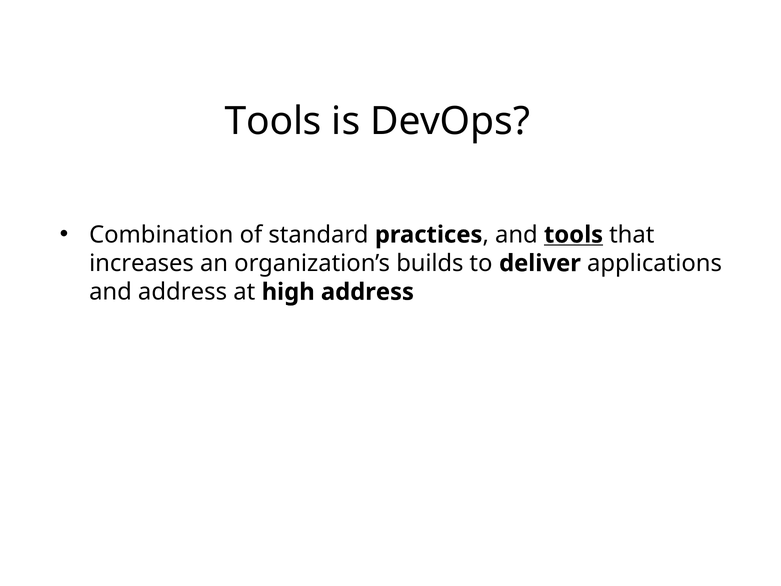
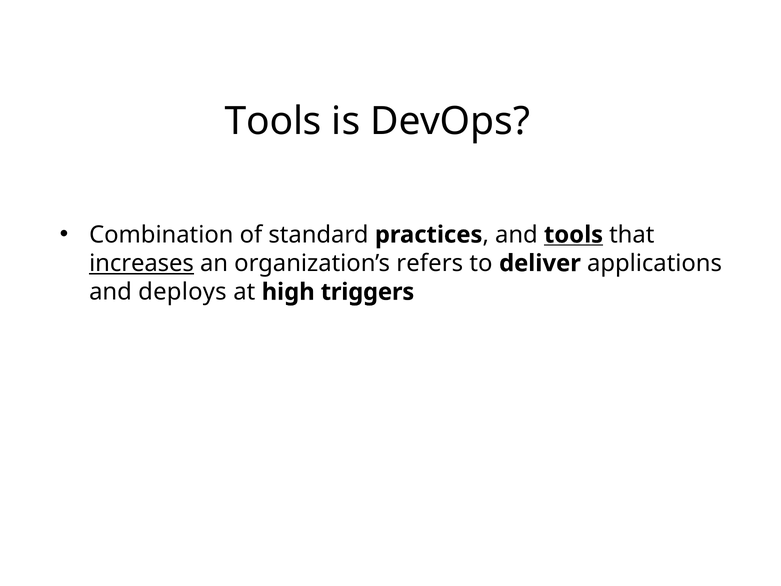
increases underline: none -> present (142, 263)
builds: builds -> refers (430, 263)
and address: address -> deploys (182, 292)
high address: address -> triggers (368, 292)
